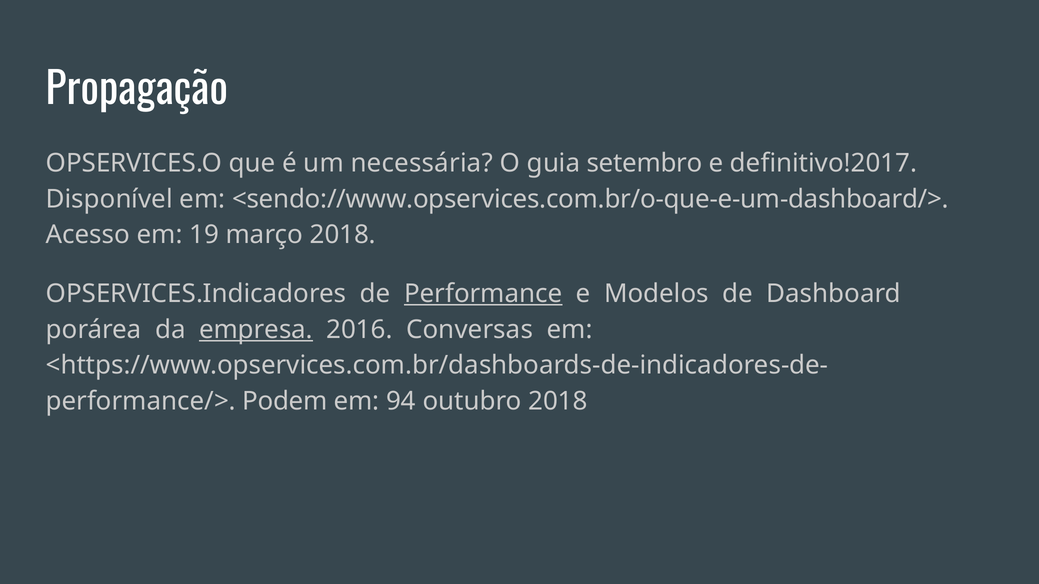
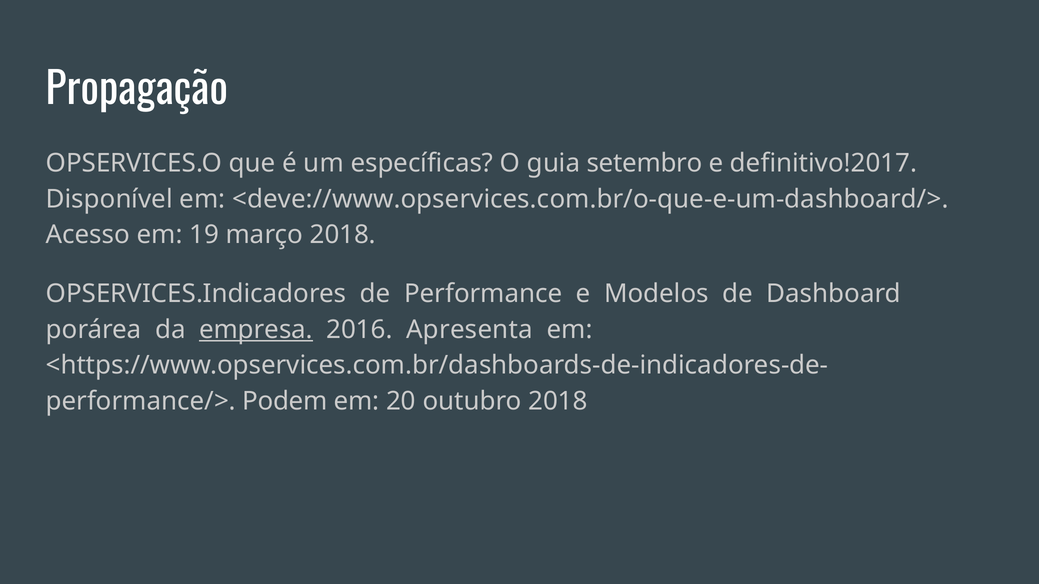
necessária: necessária -> específicas (422, 163)
<sendo://www.opservices.com.br/o-que-e-um-dashboard/>: <sendo://www.opservices.com.br/o-que-e-um-dashboard/> -> <deve://www.opservices.com.br/o-que-e-um-dashboard/> (590, 199)
Performance underline: present -> none (483, 294)
Conversas: Conversas -> Apresenta (470, 330)
94: 94 -> 20 (401, 401)
